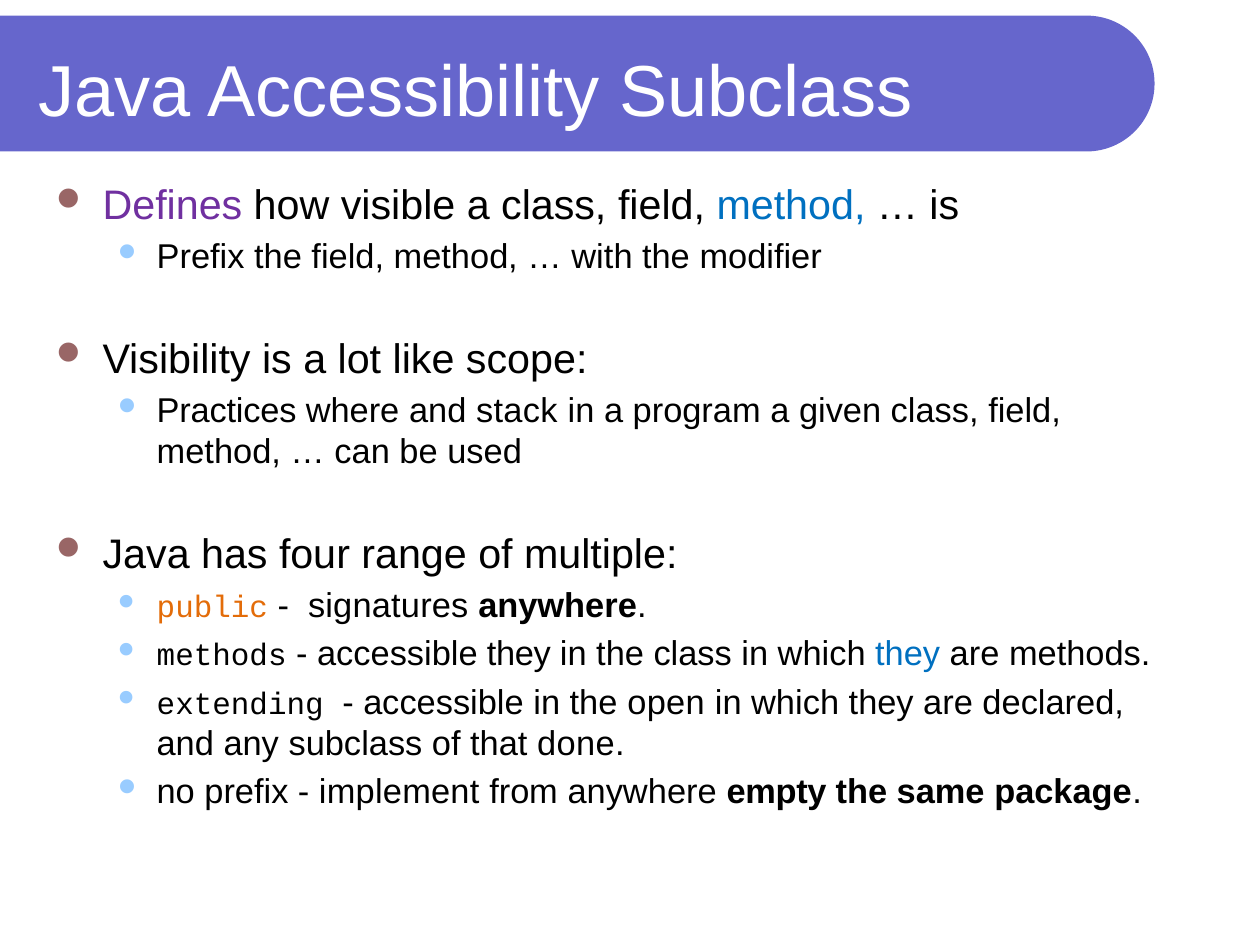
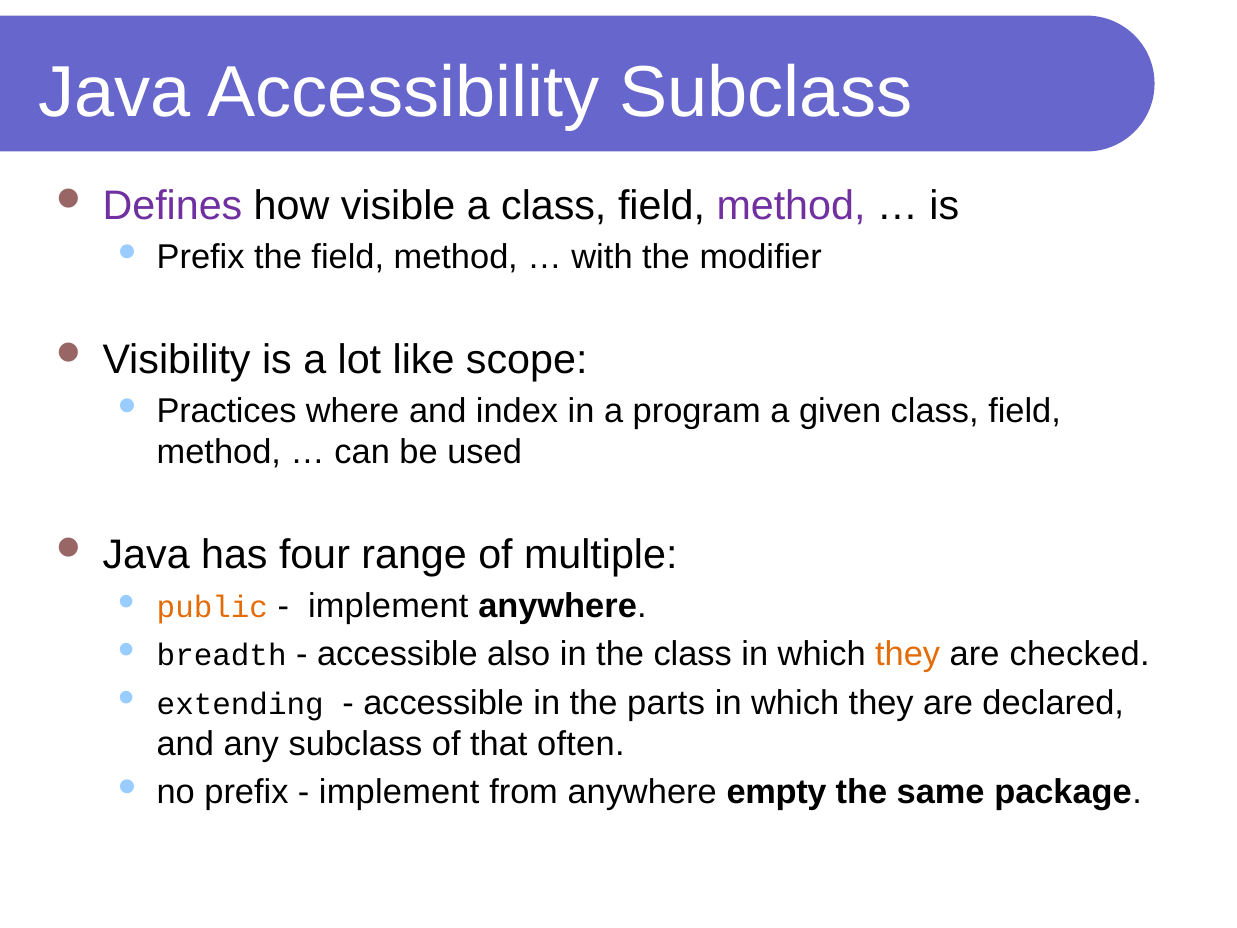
method colour: blue -> purple (791, 205)
stack: stack -> index (517, 411)
signatures: signatures -> implement (388, 606)
methods: methods -> breadth (222, 656)
accessible they: they -> also (519, 654)
they colour: blue -> orange (908, 654)
are methods: methods -> checked (1080, 654)
open: open -> parts (666, 703)
done: done -> often (581, 744)
